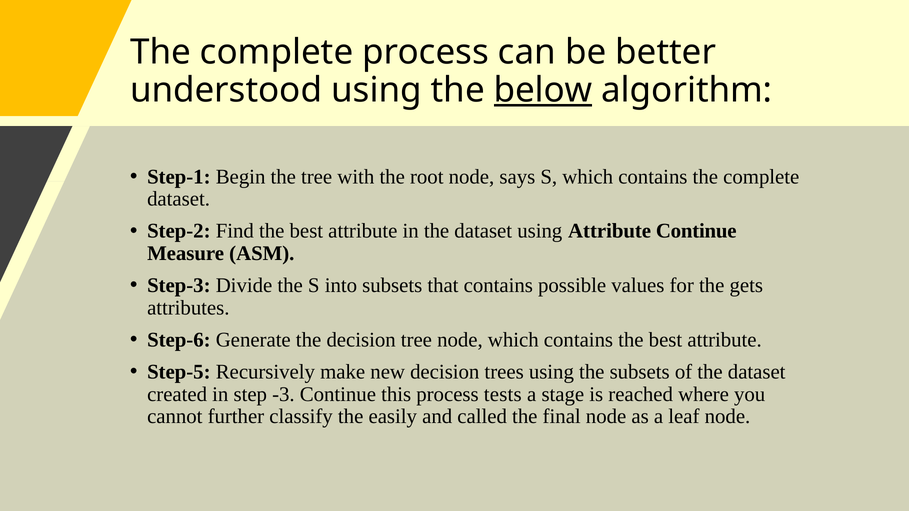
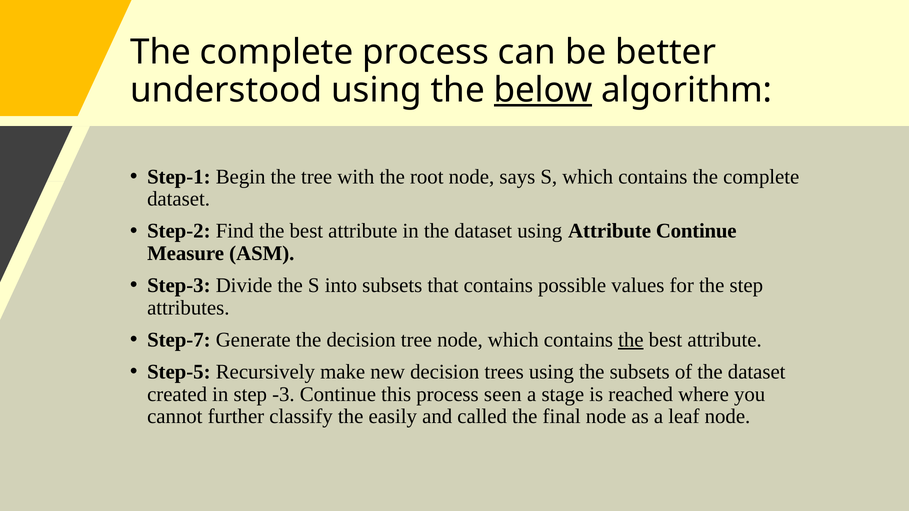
the gets: gets -> step (746, 286)
Step-6: Step-6 -> Step-7 (179, 340)
the underline: none -> present (631, 340)
tests: tests -> seen (503, 394)
